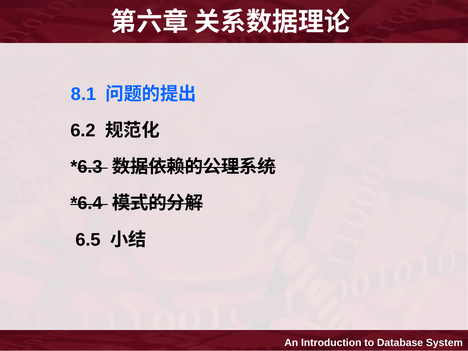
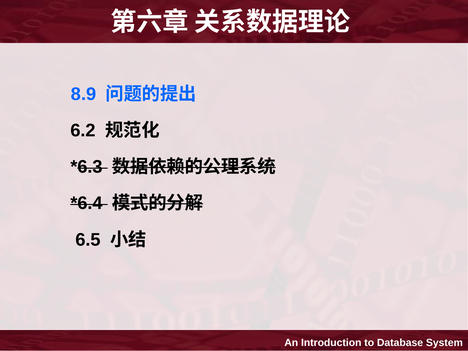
8.1: 8.1 -> 8.9 (84, 94)
